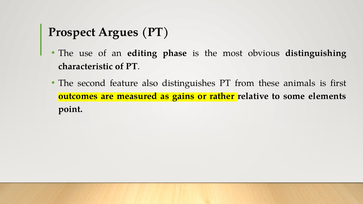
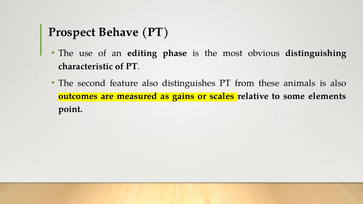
Argues: Argues -> Behave (119, 32)
is first: first -> also (338, 83)
rather: rather -> scales (222, 96)
